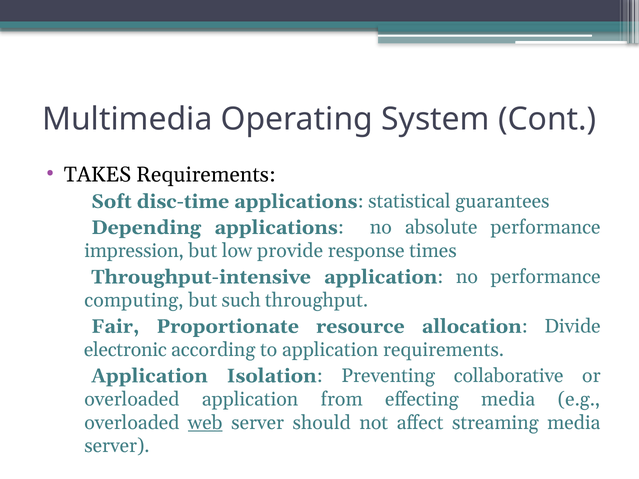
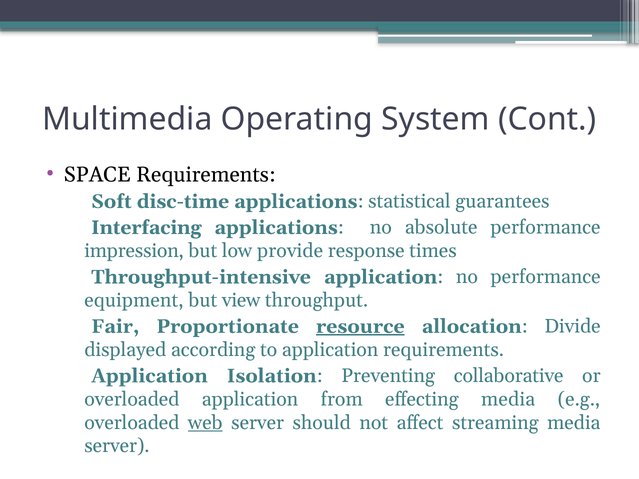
TAKES: TAKES -> SPACE (97, 175)
Depending: Depending -> Interfacing (146, 228)
computing: computing -> equipment (134, 301)
such: such -> view (241, 301)
resource underline: none -> present (360, 327)
electronic: electronic -> displayed (125, 350)
